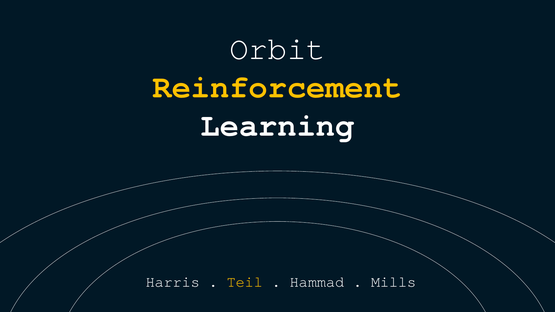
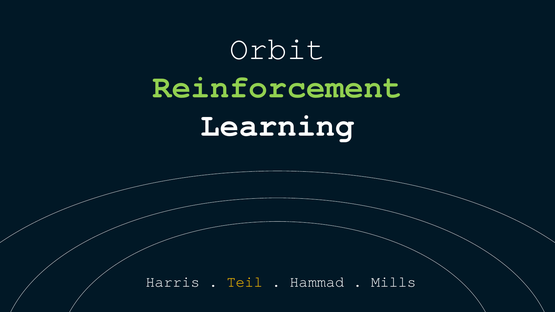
Reinforcement colour: yellow -> light green (277, 87)
